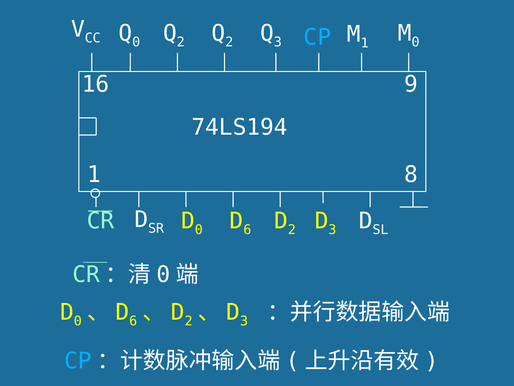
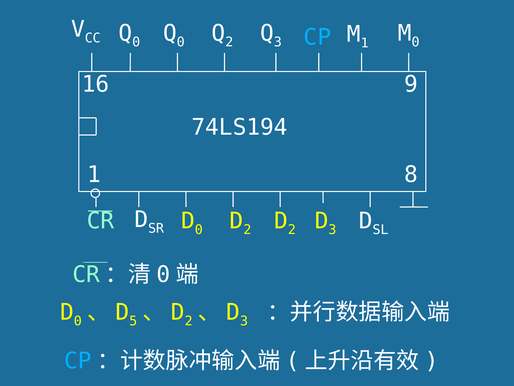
2: 2 -> 0 (181, 42)
6: 6 -> 2 (247, 229)
6: 6 -> 5 (133, 321)
